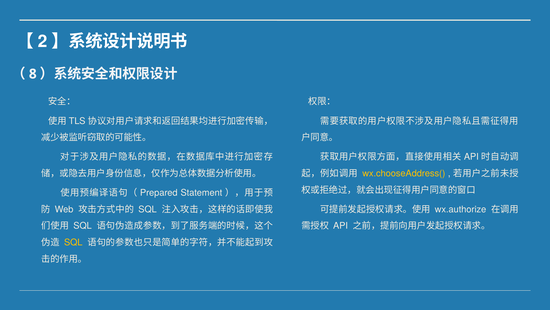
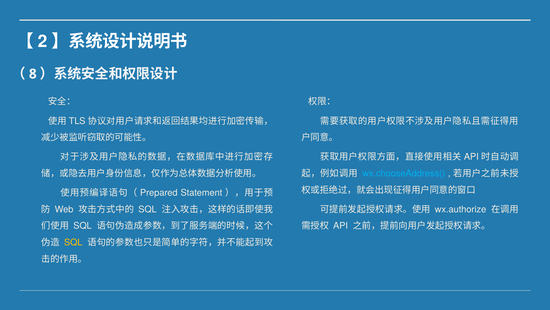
wx.chooseAddress( colour: yellow -> light blue (404, 173)
